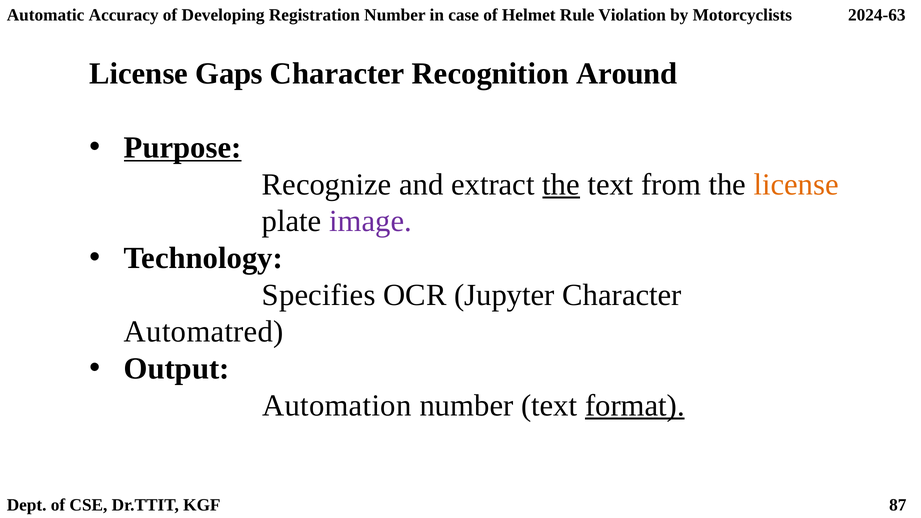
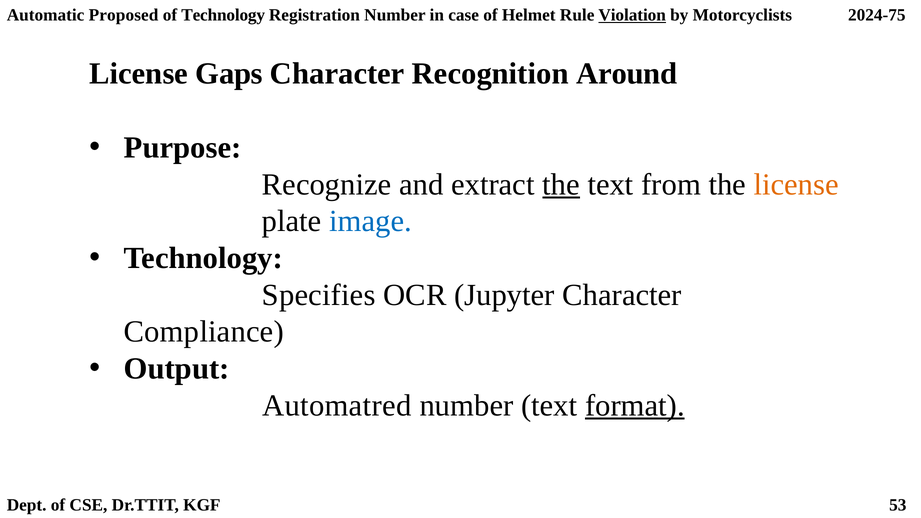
Accuracy: Accuracy -> Proposed (124, 15)
of Developing: Developing -> Technology (223, 15)
Violation underline: none -> present (632, 15)
2024-63: 2024-63 -> 2024-75 (877, 15)
Purpose underline: present -> none (183, 148)
image colour: purple -> blue (371, 221)
Automatred: Automatred -> Compliance (204, 332)
Automation: Automation -> Automatred (337, 405)
87: 87 -> 53 (898, 505)
